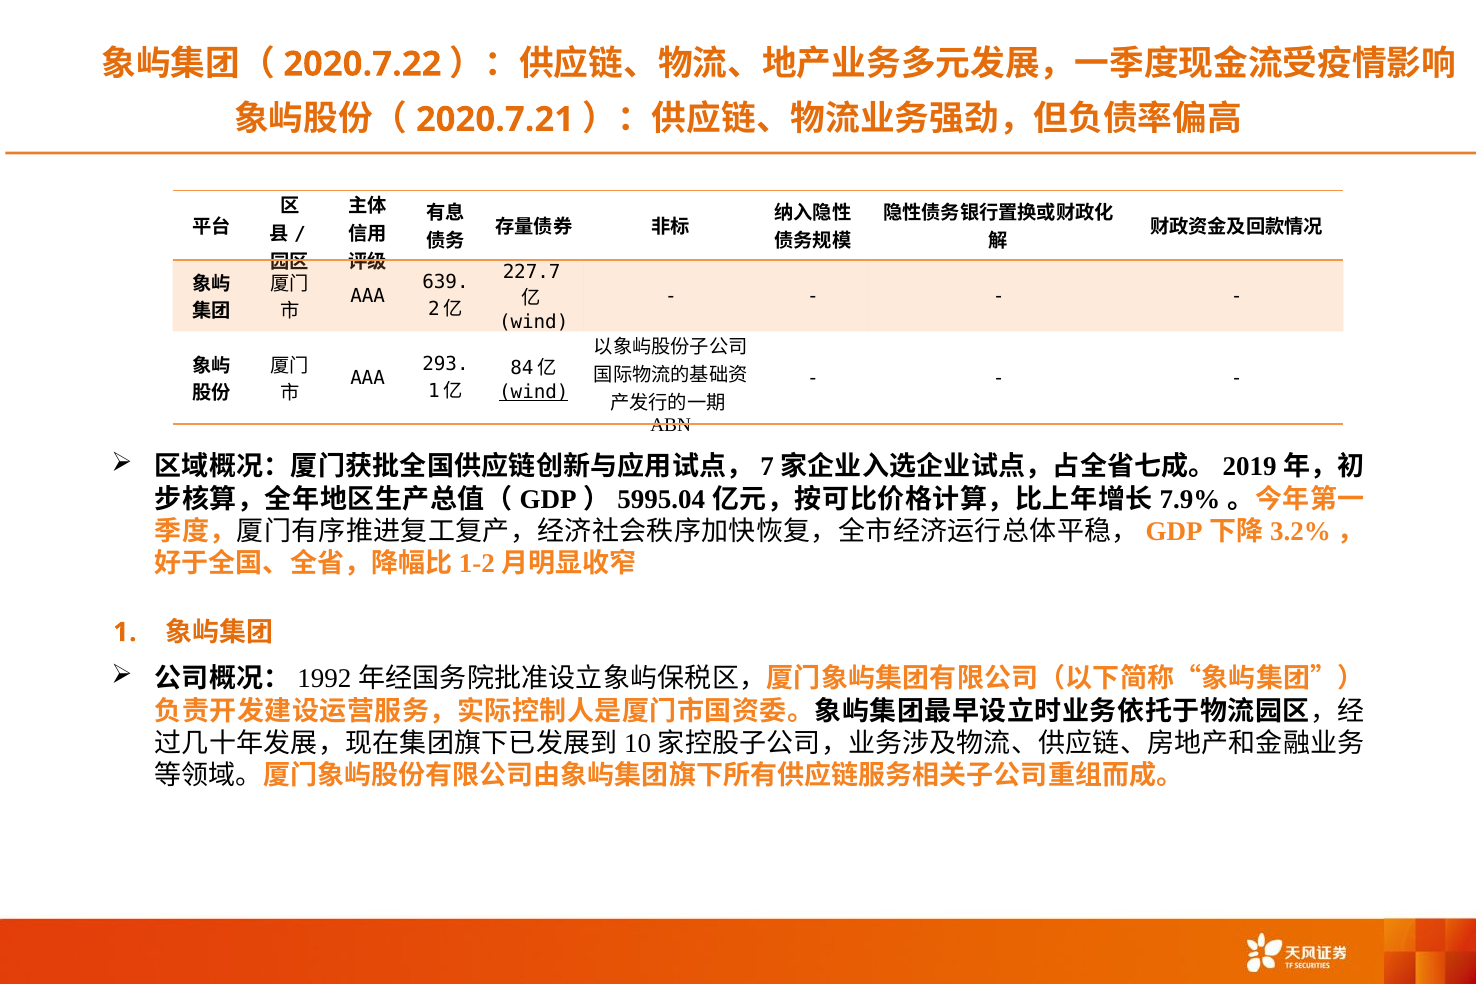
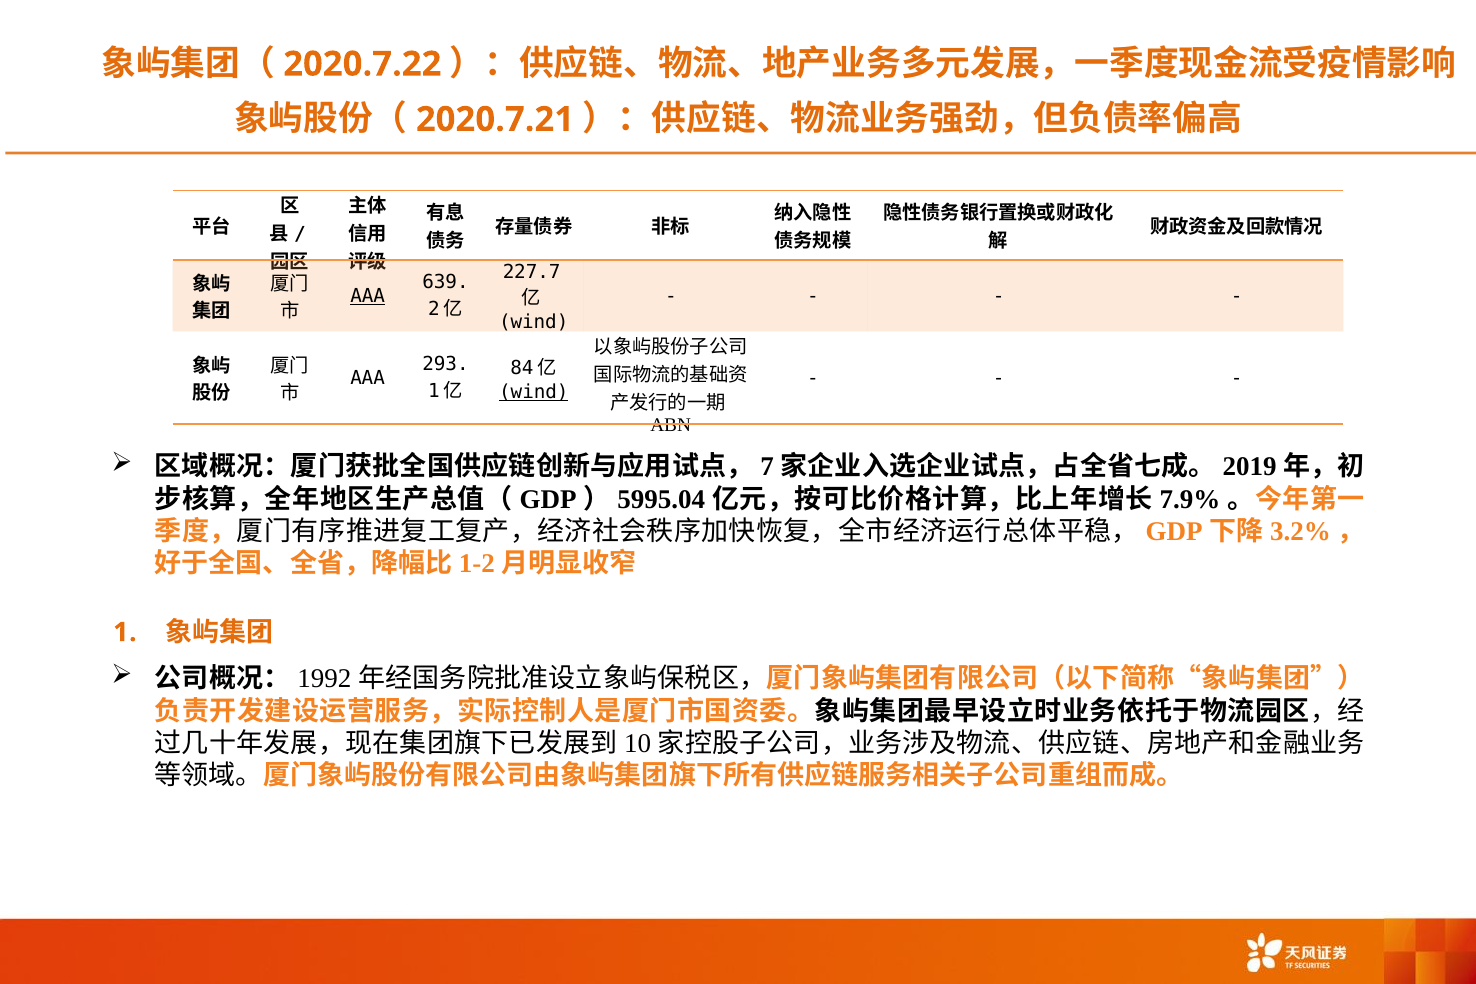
AAA underline: none -> present (368, 296)
